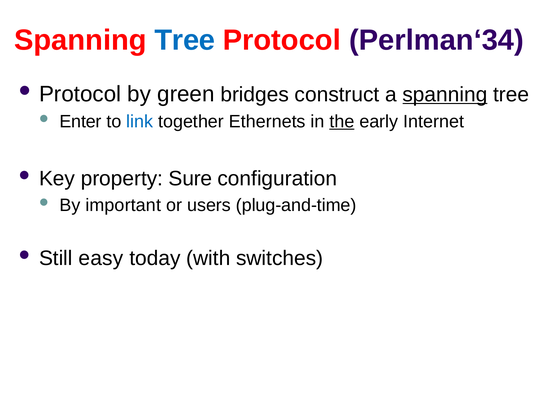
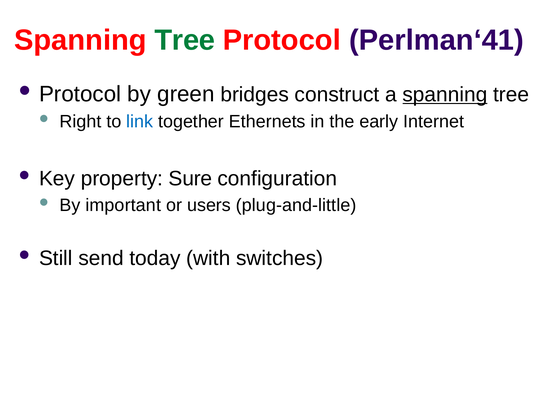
Tree colour: blue -> green (185, 40)
Perlman‘34: Perlman‘34 -> Perlman‘41 (436, 40)
Enter: Enter -> Right (80, 121)
the underline: present -> none (342, 121)
plug-and-time: plug-and-time -> plug-and-little (296, 205)
easy: easy -> send (101, 258)
